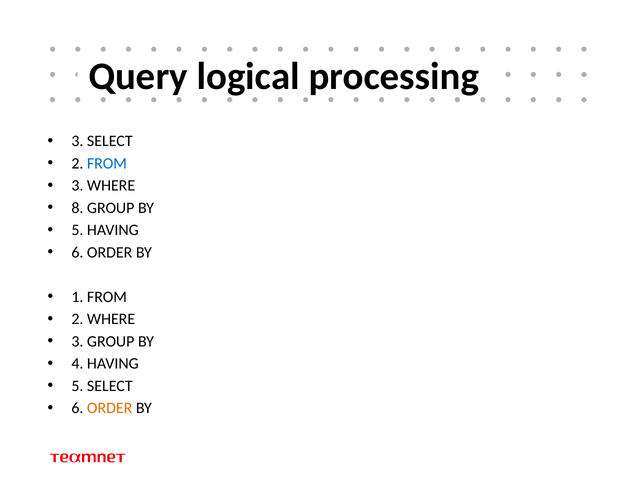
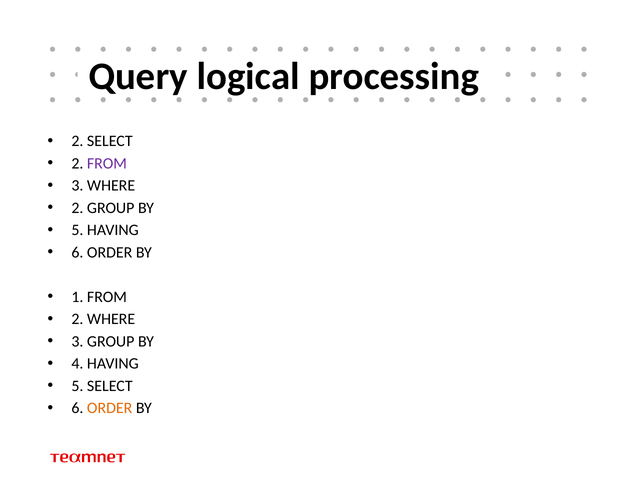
3: 3 -> 2 (77, 141)
FROM colour: blue -> purple (107, 163)
8: 8 -> 2 (77, 208)
